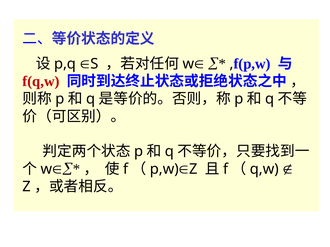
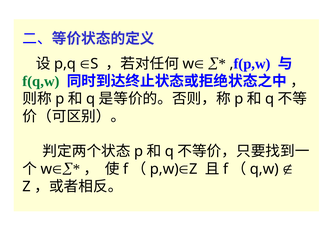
f(q,w colour: red -> green (41, 81)
